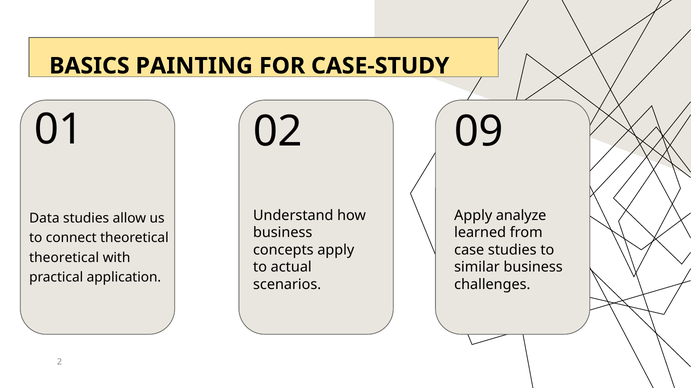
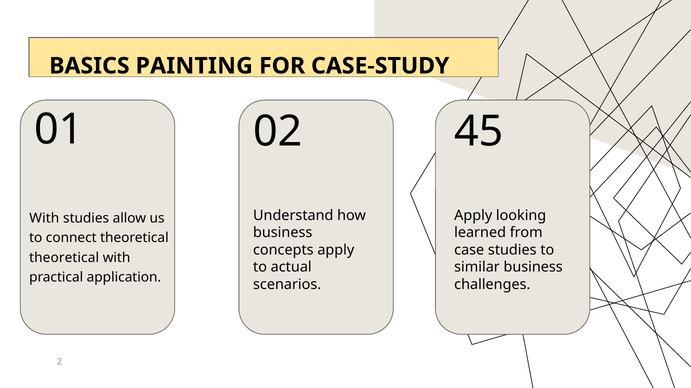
09: 09 -> 45 (479, 132)
analyze: analyze -> looking (521, 216)
Data: Data -> With (44, 219)
